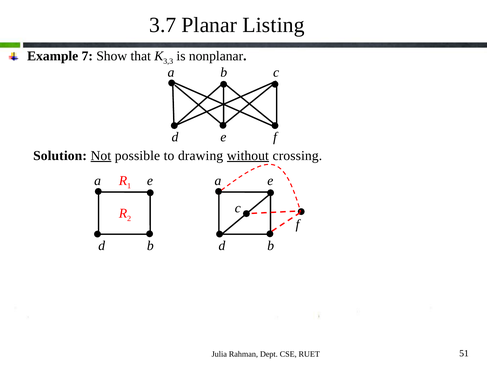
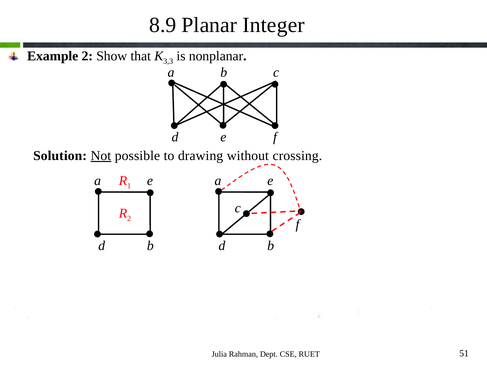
3.7: 3.7 -> 8.9 (163, 25)
Listing: Listing -> Integer (274, 25)
Example 7: 7 -> 2 (87, 56)
without underline: present -> none (248, 156)
